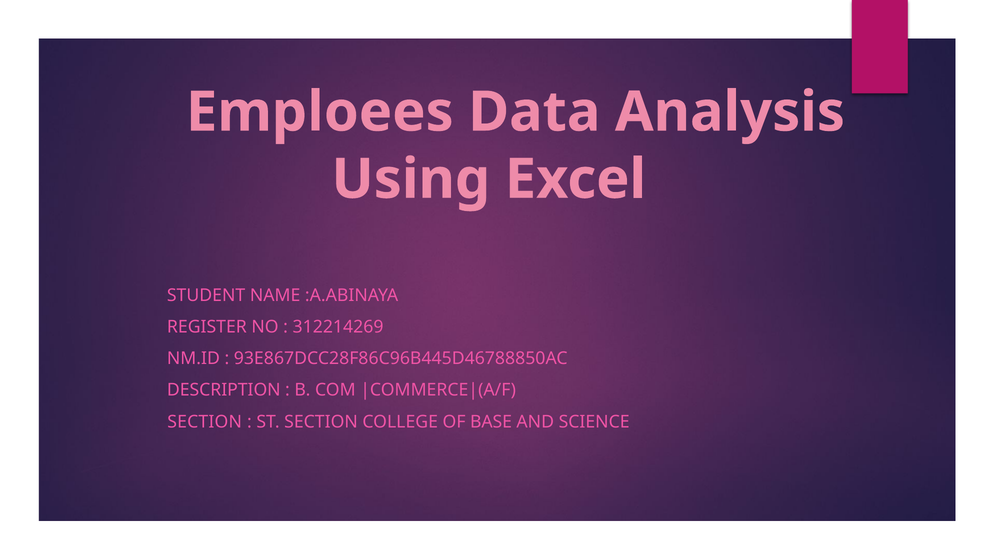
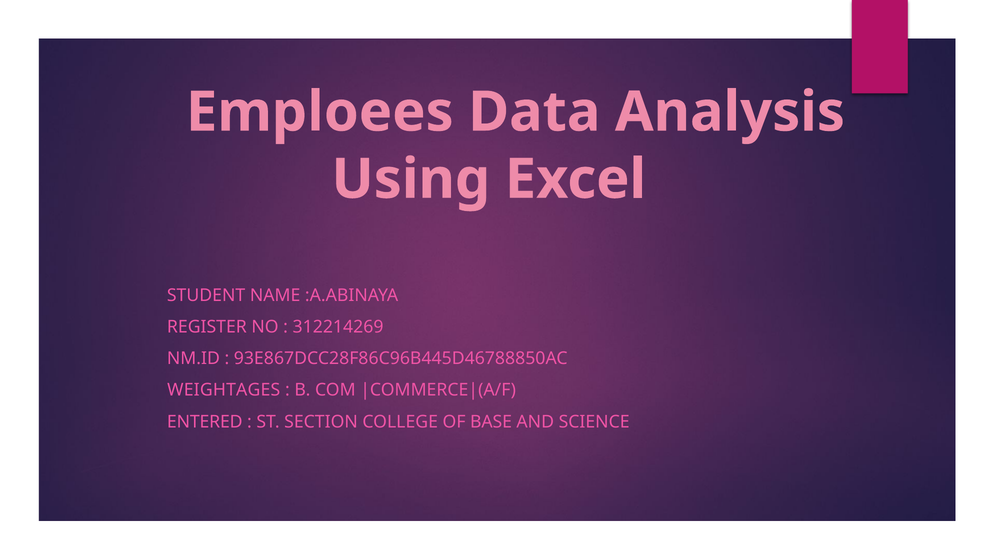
DESCRIPTION: DESCRIPTION -> WEIGHTAGES (224, 390)
SECTION: SECTION -> ENTERED (205, 421)
